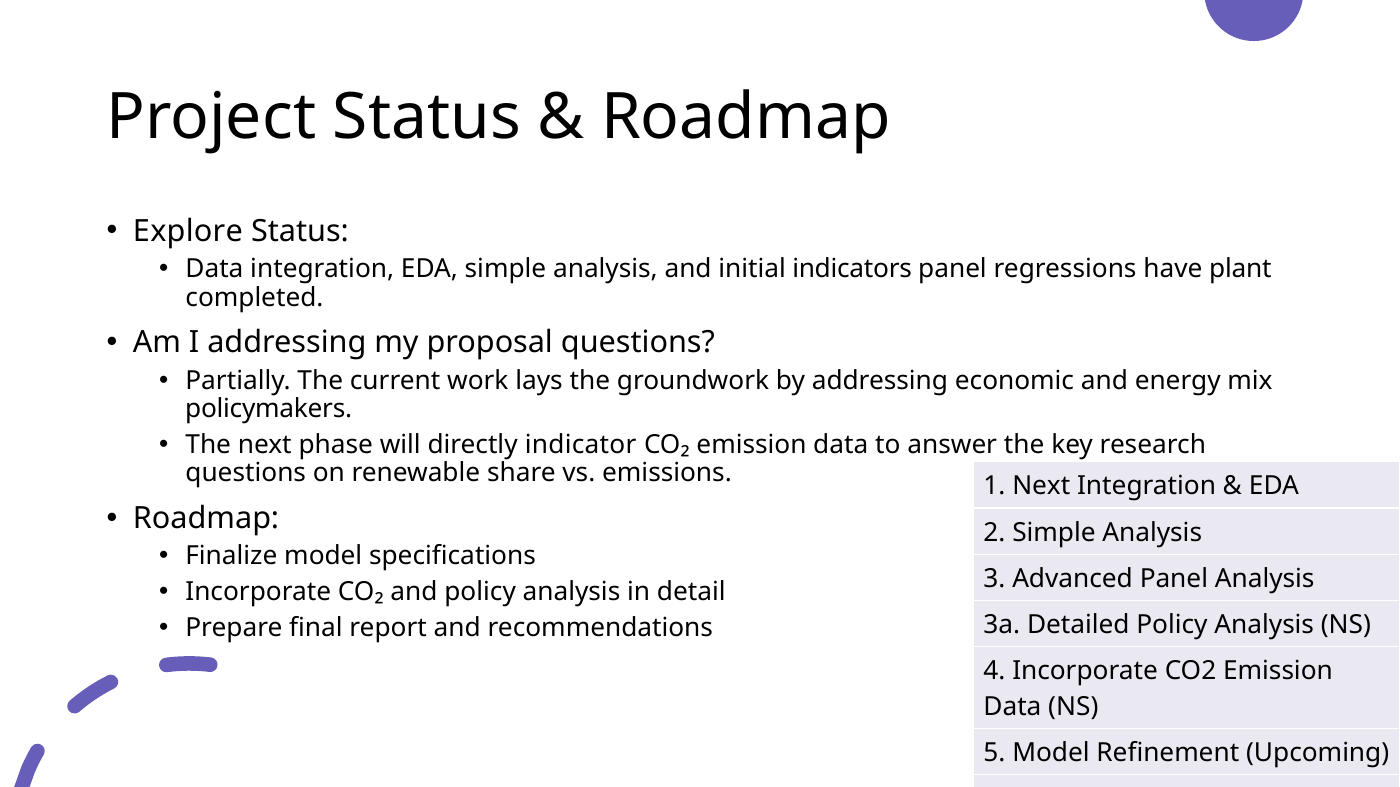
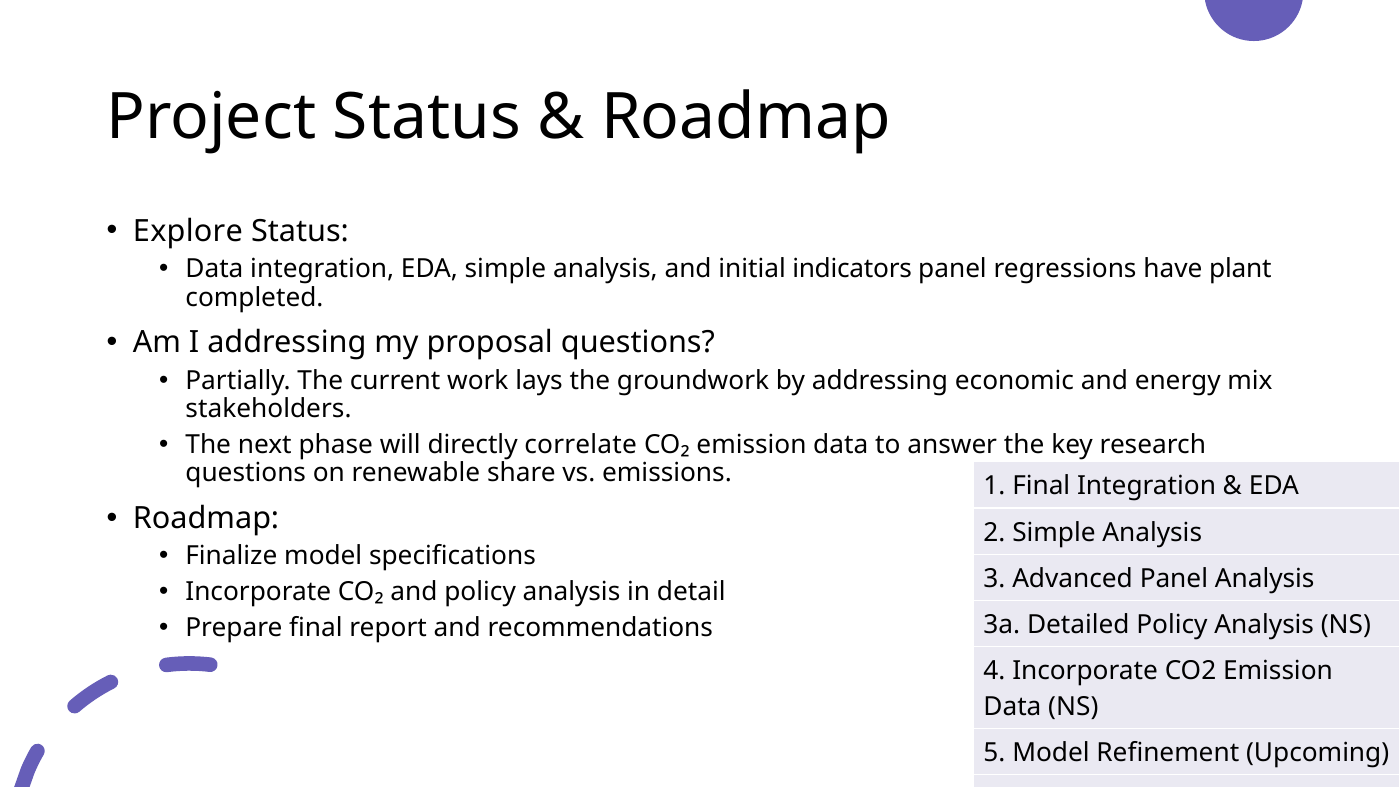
policymakers: policymakers -> stakeholders (269, 409)
indicator: indicator -> correlate (581, 445)
1 Next: Next -> Final (1041, 487)
